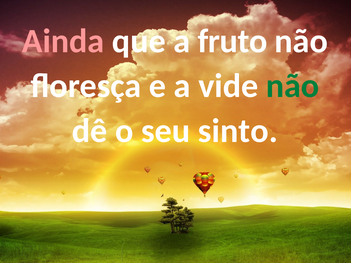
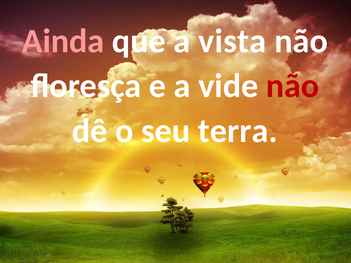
fruto: fruto -> vista (232, 41)
não colour: green -> red (293, 86)
sinto: sinto -> terra (238, 131)
